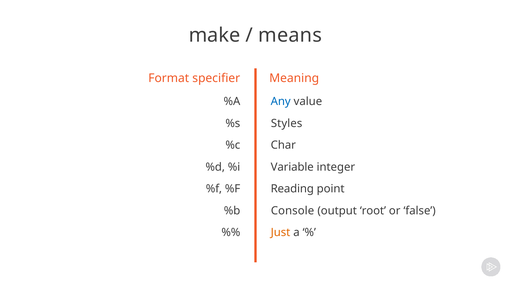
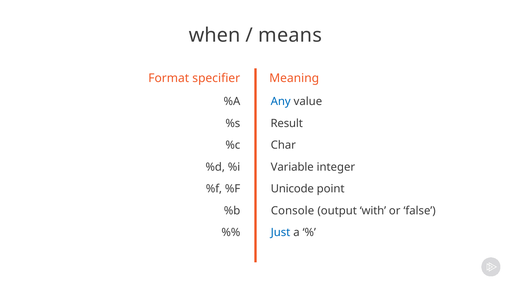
make: make -> when (215, 35)
Styles: Styles -> Result (287, 124)
Reading: Reading -> Unicode (292, 189)
root: root -> with (373, 211)
Just colour: orange -> blue (280, 233)
